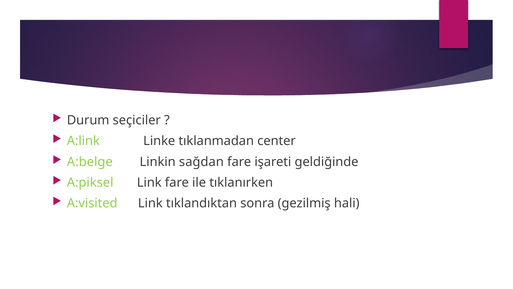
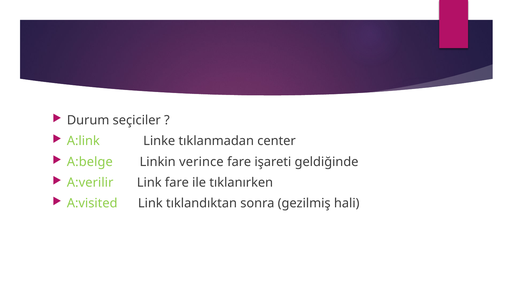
sağdan: sağdan -> verince (201, 162)
A:piksel: A:piksel -> A:verilir (90, 182)
